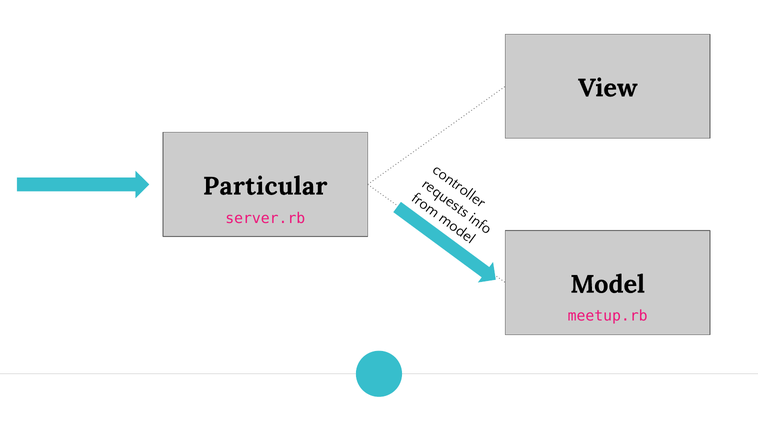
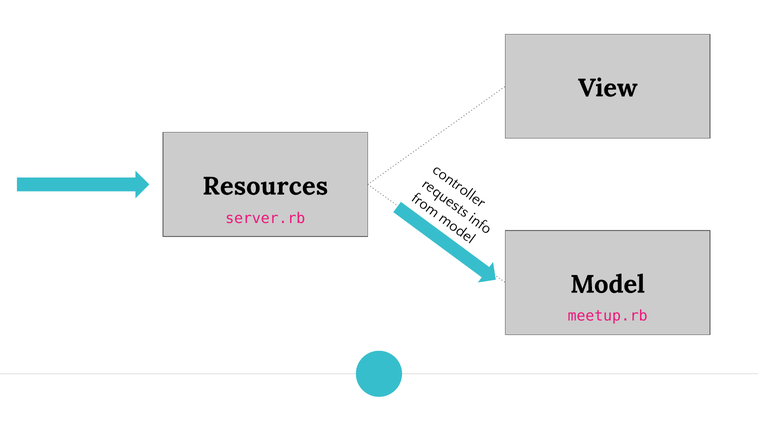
Particular: Particular -> Resources (265, 186)
